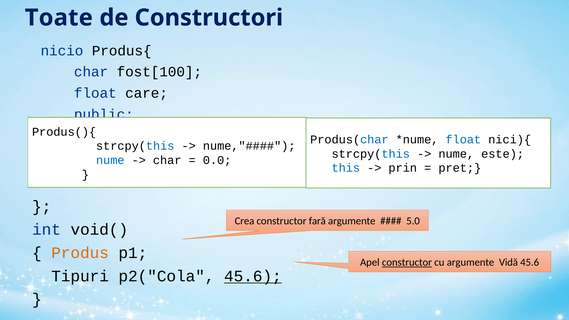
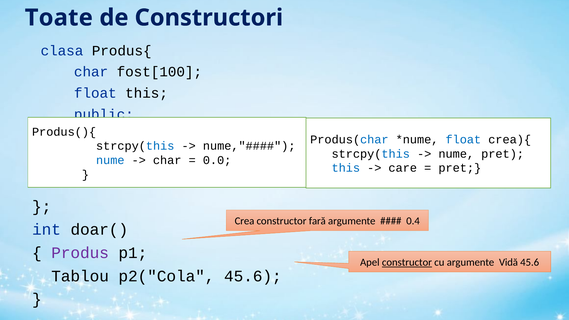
nicio: nicio -> clasa (62, 51)
float care: care -> this (147, 93)
nici){: nici){ -> crea){ (510, 140)
nume este: este -> pret (503, 154)
prin: prin -> care (403, 168)
5.0: 5.0 -> 0.4 (413, 221)
void(: void( -> doar( (99, 230)
Produs colour: orange -> purple (80, 253)
Tipuri: Tipuri -> Tablou (80, 276)
45.6 underline: present -> none (253, 276)
